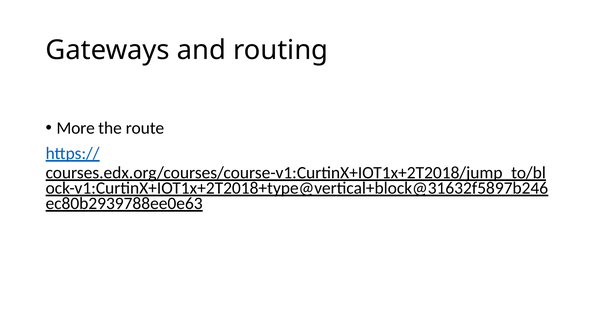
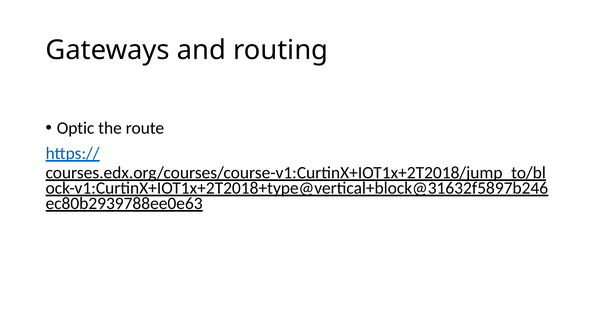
More: More -> Optic (76, 128)
